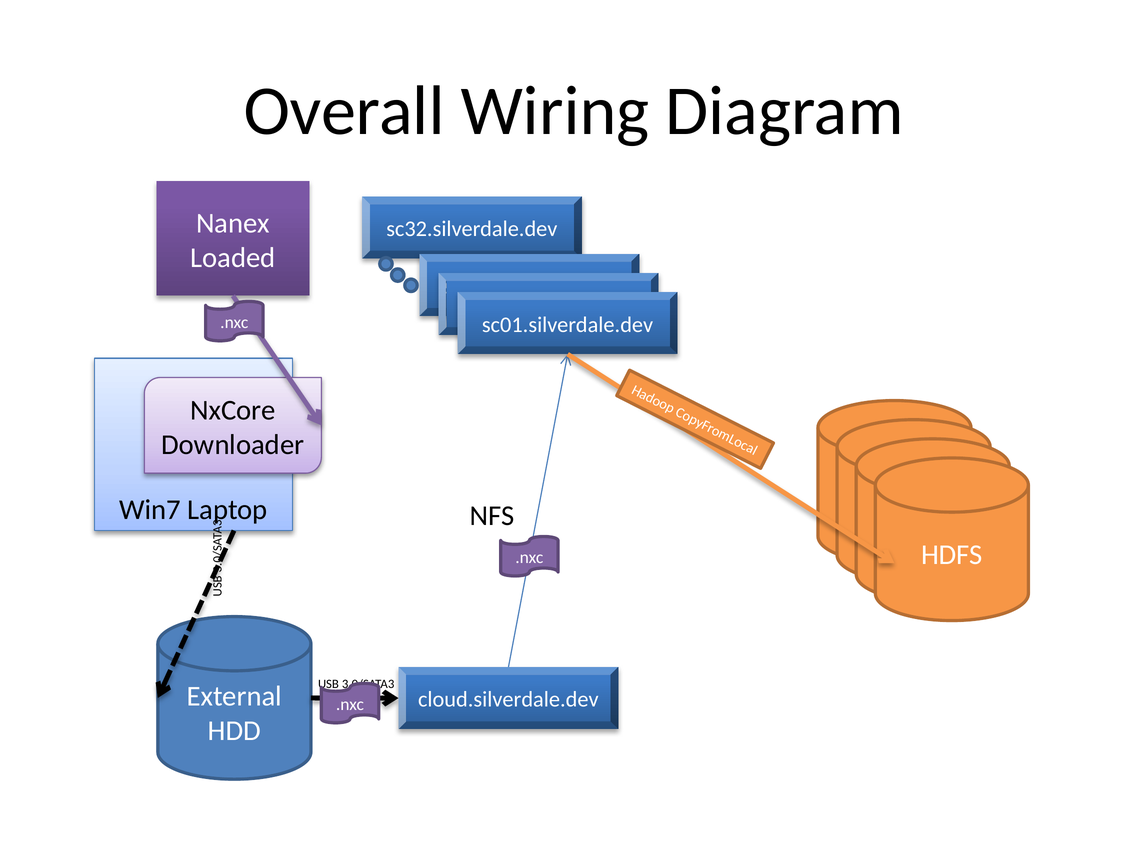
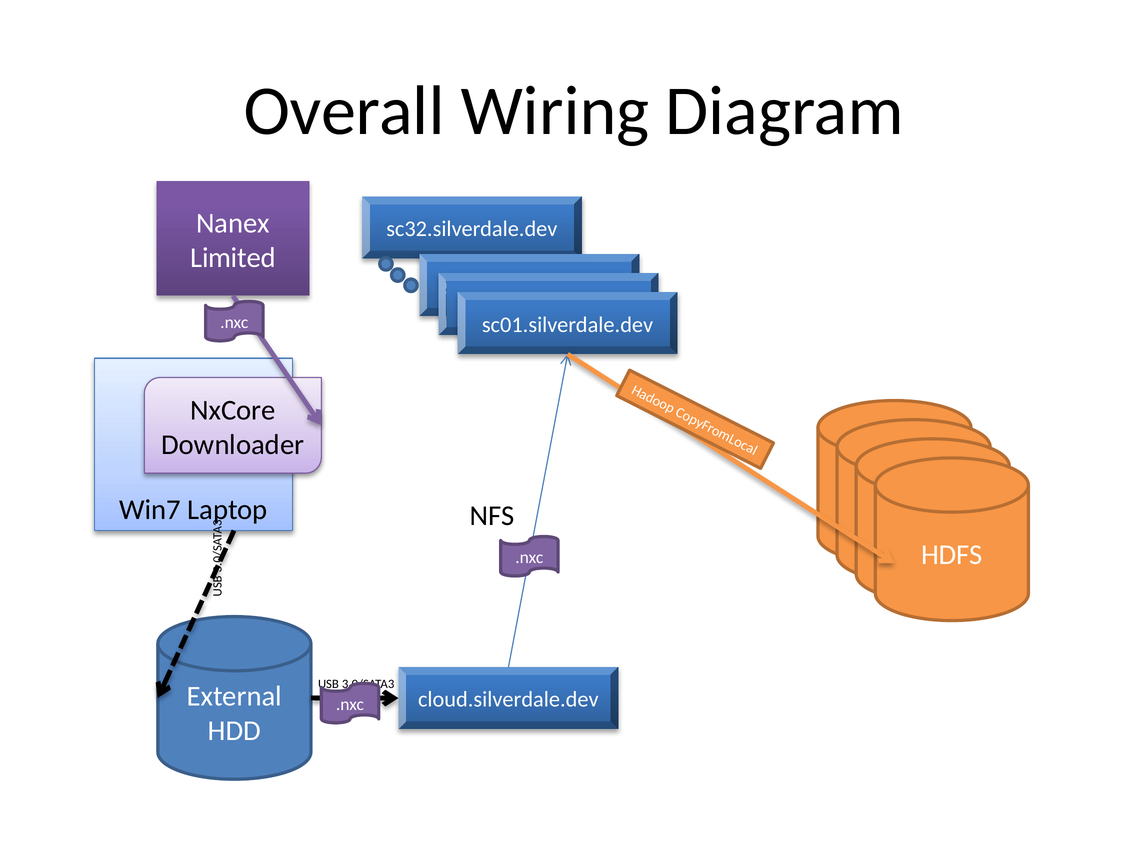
Loaded: Loaded -> Limited (233, 258)
